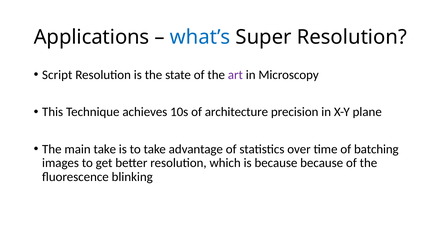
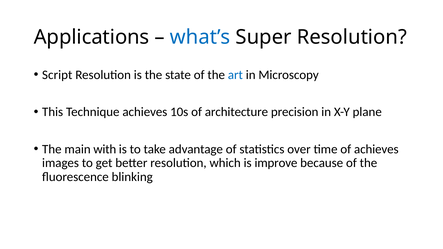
art colour: purple -> blue (235, 75)
main take: take -> with (105, 149)
of batching: batching -> achieves (376, 149)
is because: because -> improve (276, 163)
